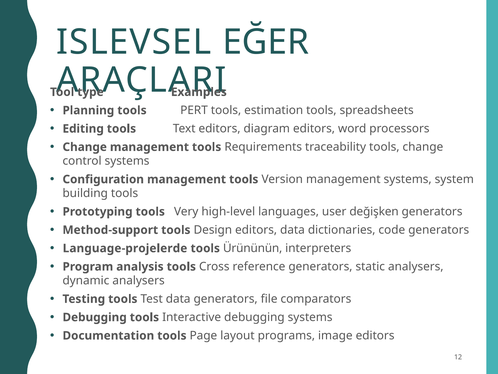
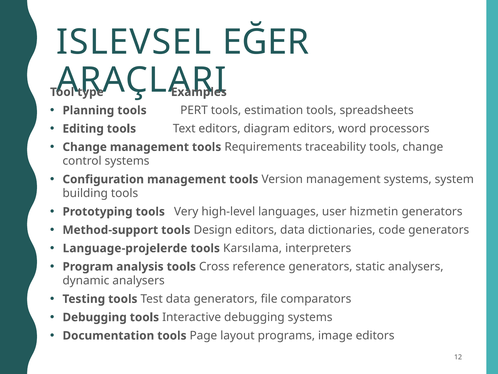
değişken: değişken -> hizmetin (374, 211)
Ürününün: Ürününün -> Karsılama (253, 248)
